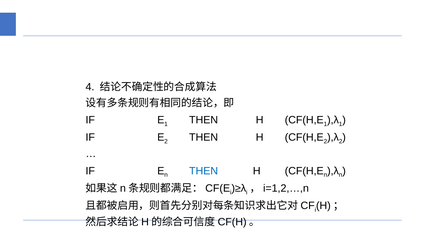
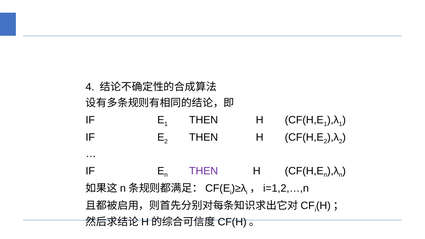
THEN colour: blue -> purple (204, 171)
